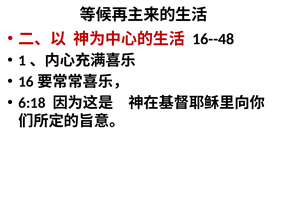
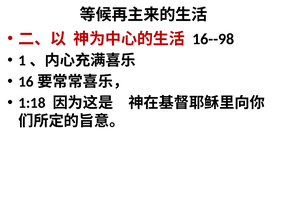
16--48: 16--48 -> 16--98 (213, 39)
6:18: 6:18 -> 1:18 (32, 103)
